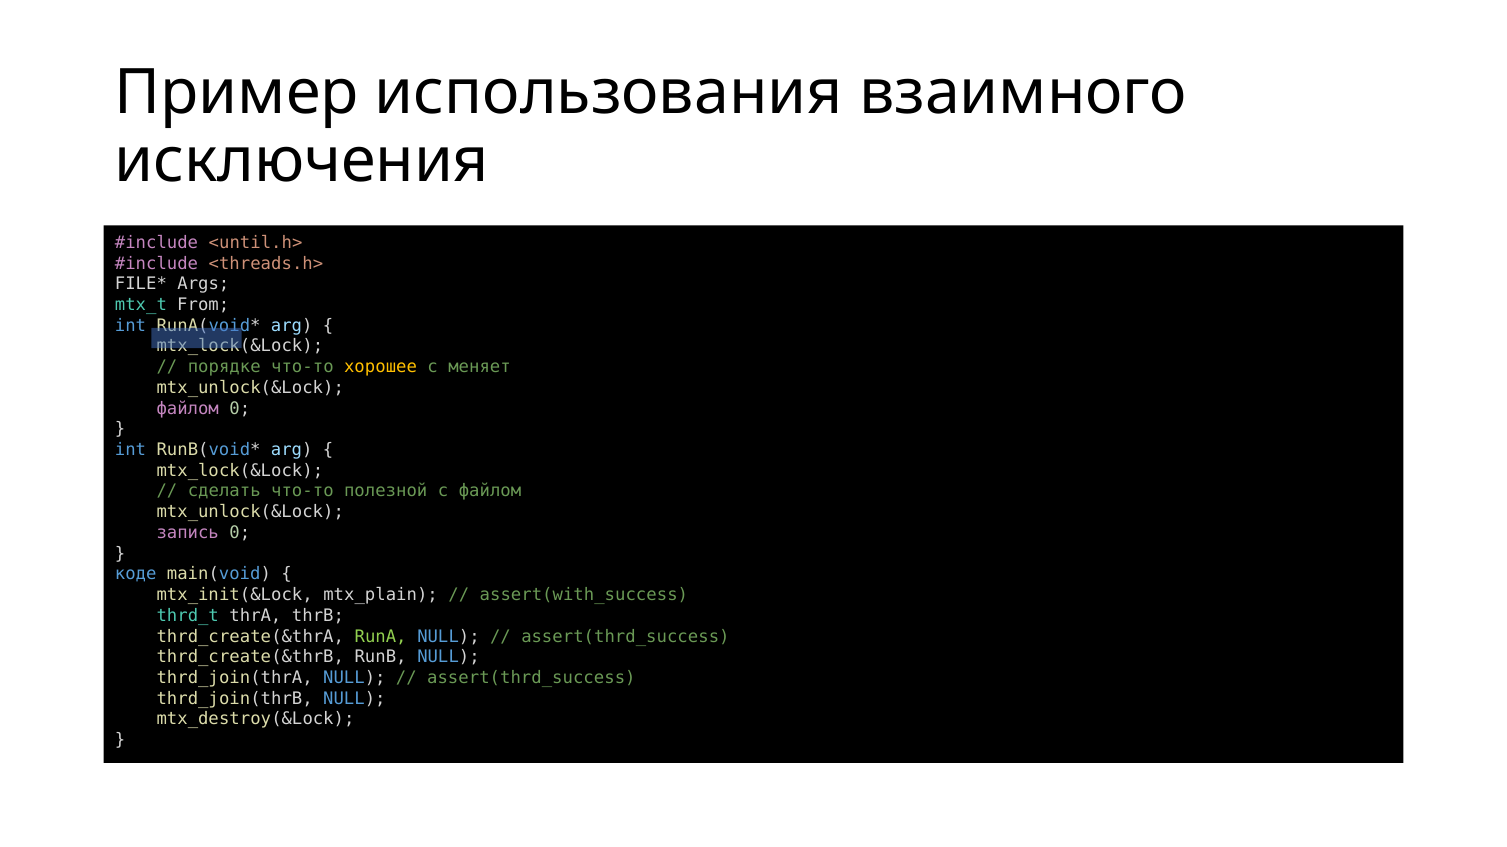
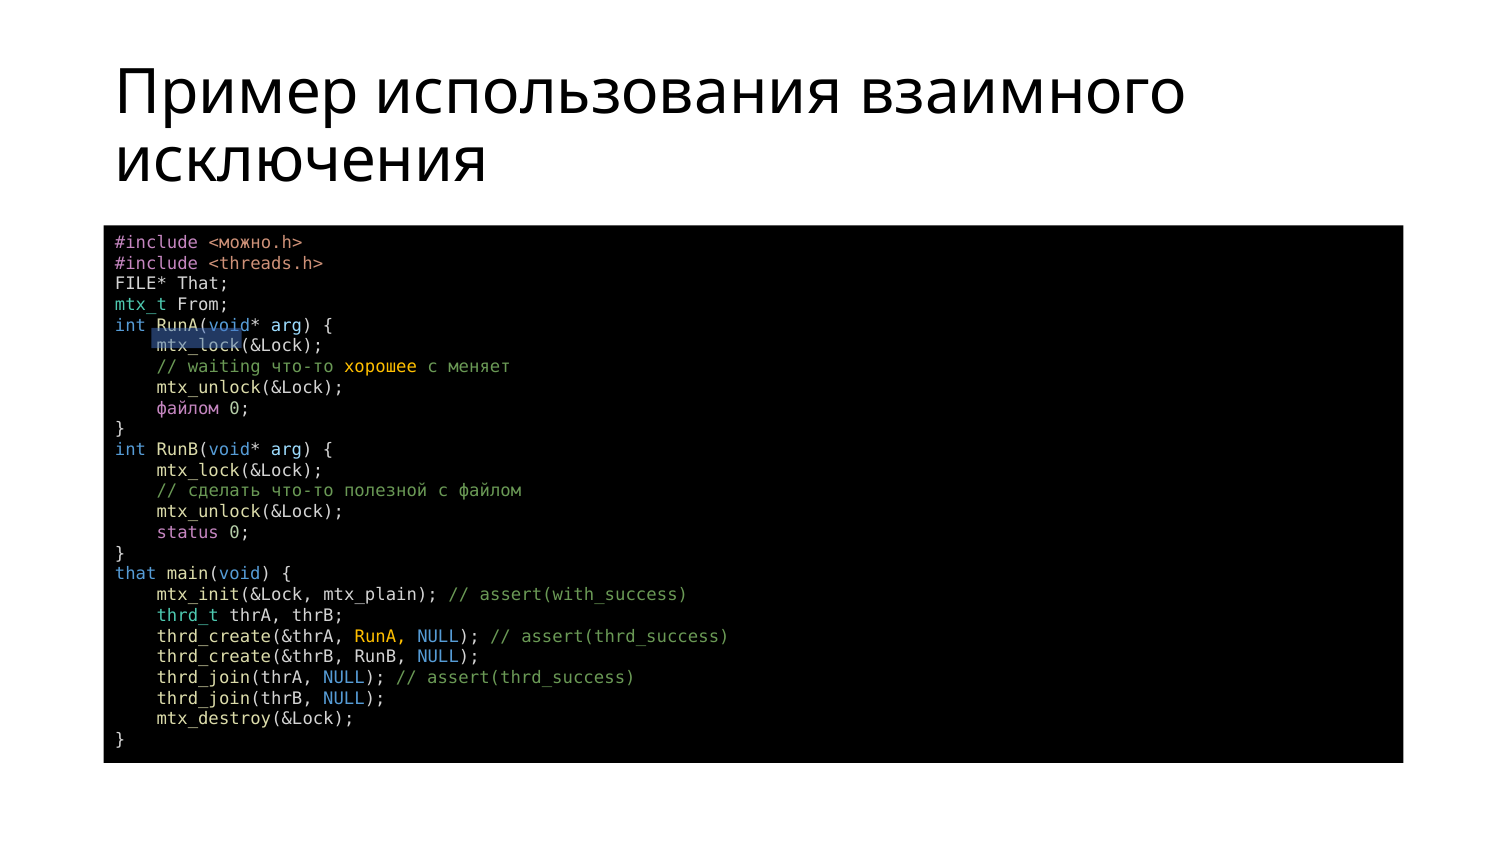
<until.h>: <until.h> -> <можно.h> (256, 243)
Args: Args -> That (203, 284)
порядке: порядке -> waiting (224, 367)
запись: запись -> status (188, 533)
коде: коде -> that (136, 575)
RunA colour: light green -> yellow (381, 637)
